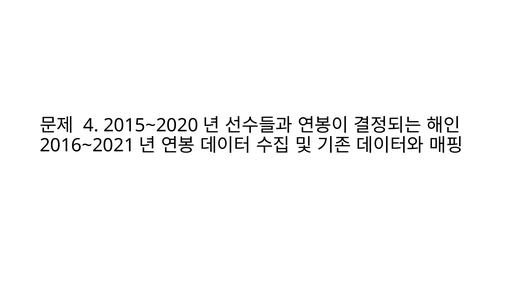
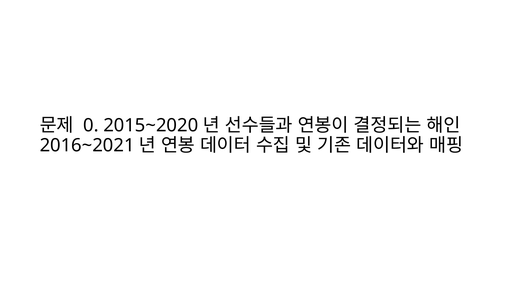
4: 4 -> 0 (91, 125)
